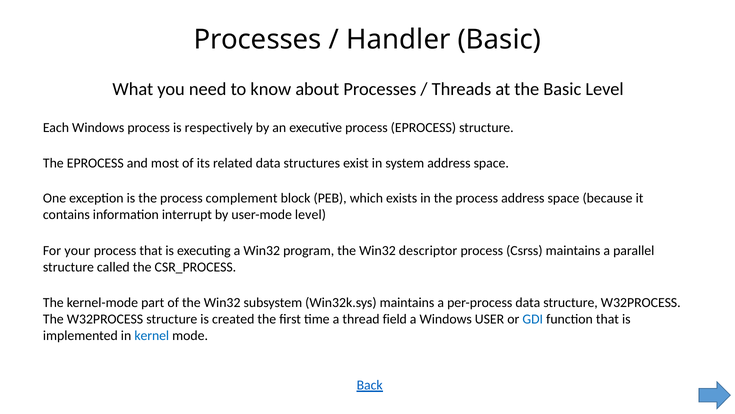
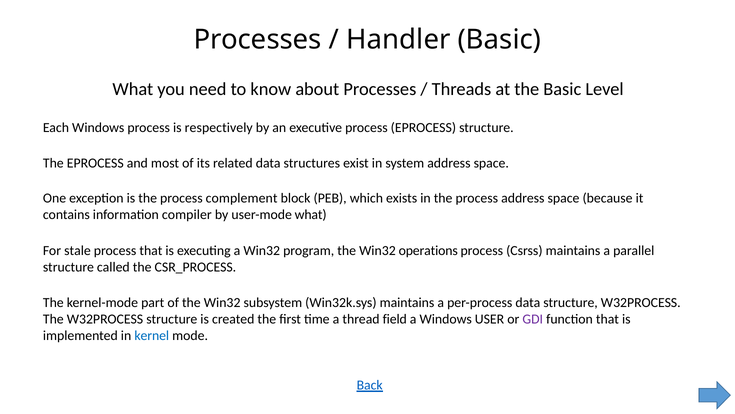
interrupt: interrupt -> compiler (187, 215)
user-mode level: level -> what (311, 215)
your: your -> stale (77, 250)
descriptor: descriptor -> operations (428, 250)
GDI colour: blue -> purple (533, 319)
